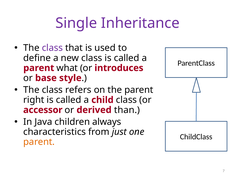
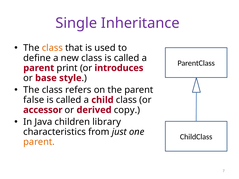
class colour: purple -> orange (52, 48)
what: what -> print (67, 68)
right: right -> false (34, 100)
than: than -> copy (127, 110)
always: always -> library (107, 122)
